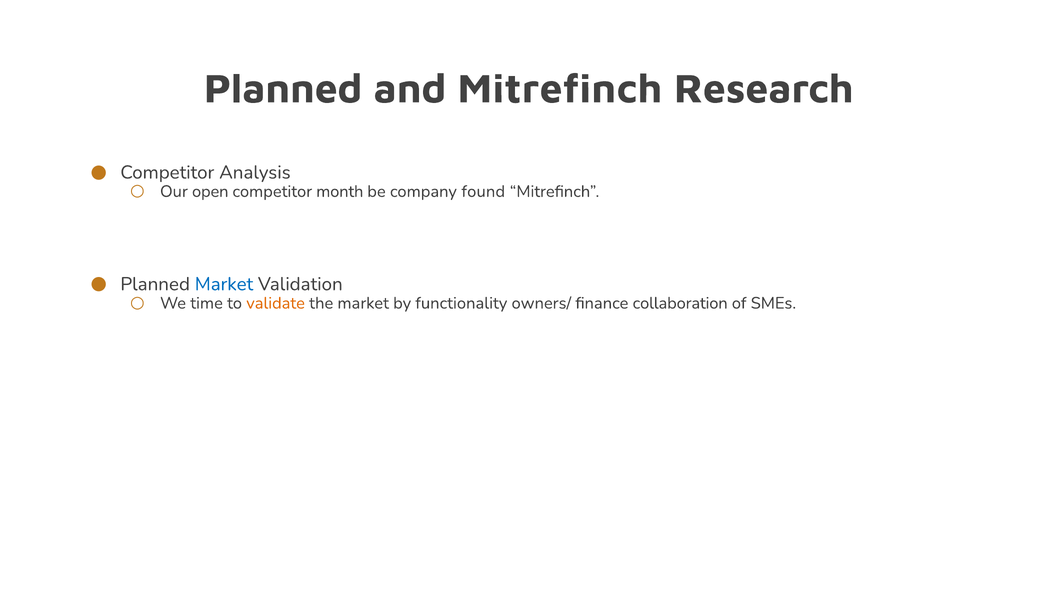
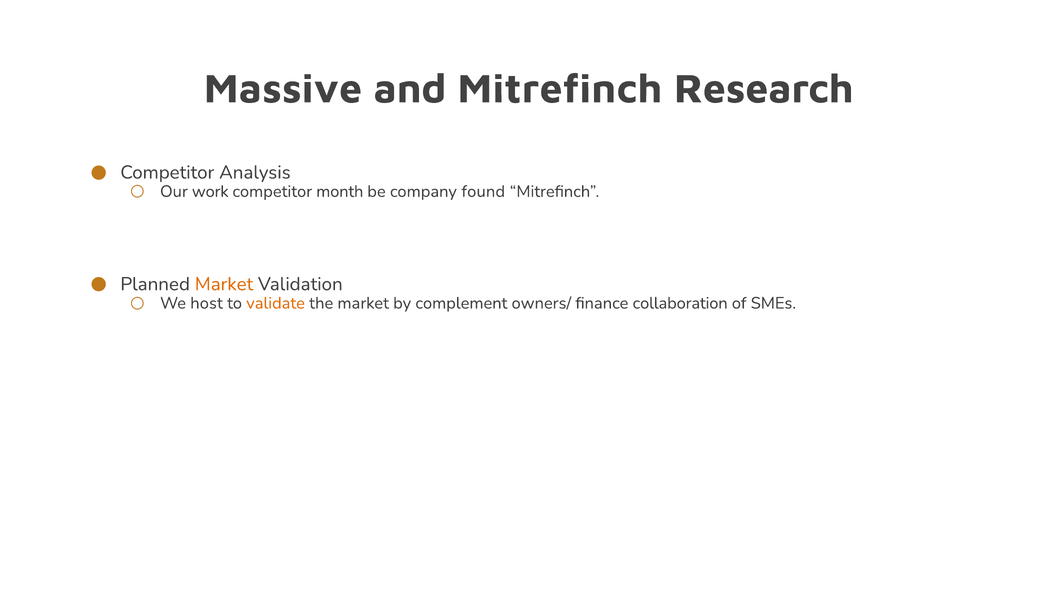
Planned: Planned -> Massive (283, 89)
open: open -> work (210, 191)
Market colour: blue -> orange (224, 284)
time: time -> host (207, 303)
functionality: functionality -> complement (461, 303)
